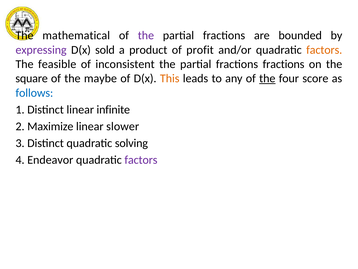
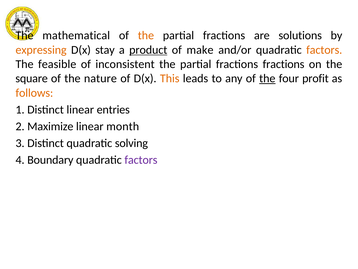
the colour: purple -> orange (146, 35)
bounded: bounded -> solutions (300, 35)
expressing colour: purple -> orange (41, 50)
sold: sold -> stay (105, 50)
product underline: none -> present (148, 50)
profit: profit -> make (200, 50)
maybe: maybe -> nature (100, 78)
score: score -> profit (315, 78)
follows colour: blue -> orange (34, 93)
infinite: infinite -> entries (113, 109)
slower: slower -> month (123, 126)
Endeavor: Endeavor -> Boundary (50, 160)
